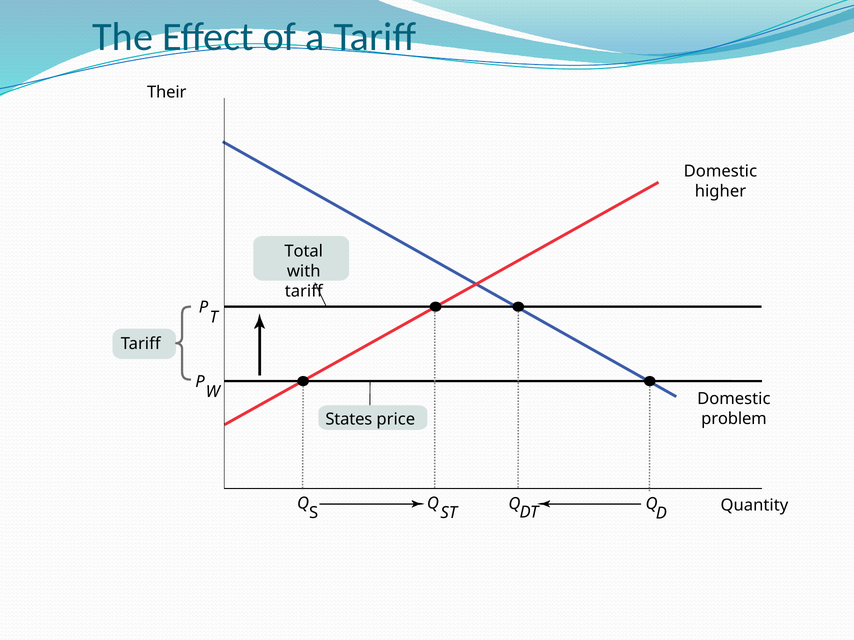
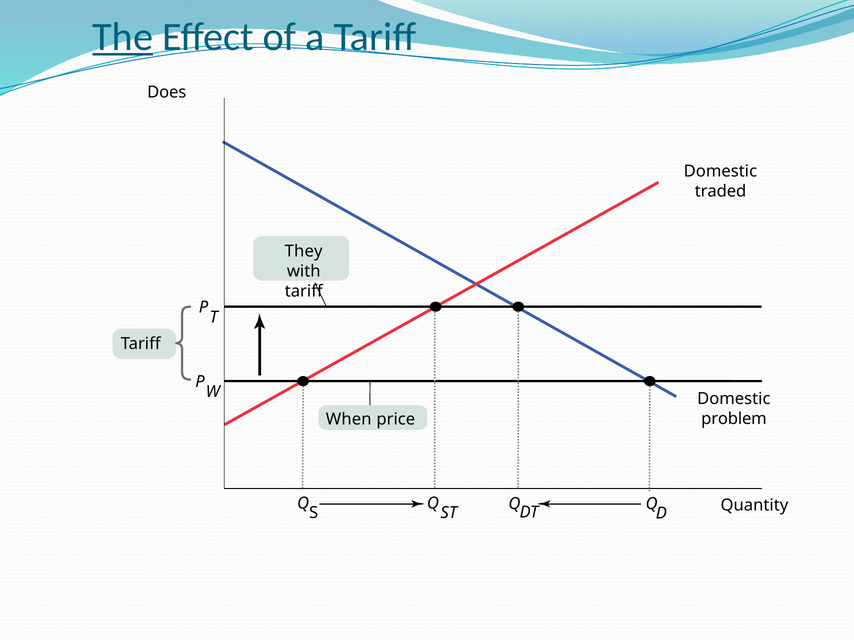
The underline: none -> present (123, 37)
Their: Their -> Does (167, 93)
higher: higher -> traded (721, 191)
Total: Total -> They (304, 252)
States: States -> When (349, 419)
